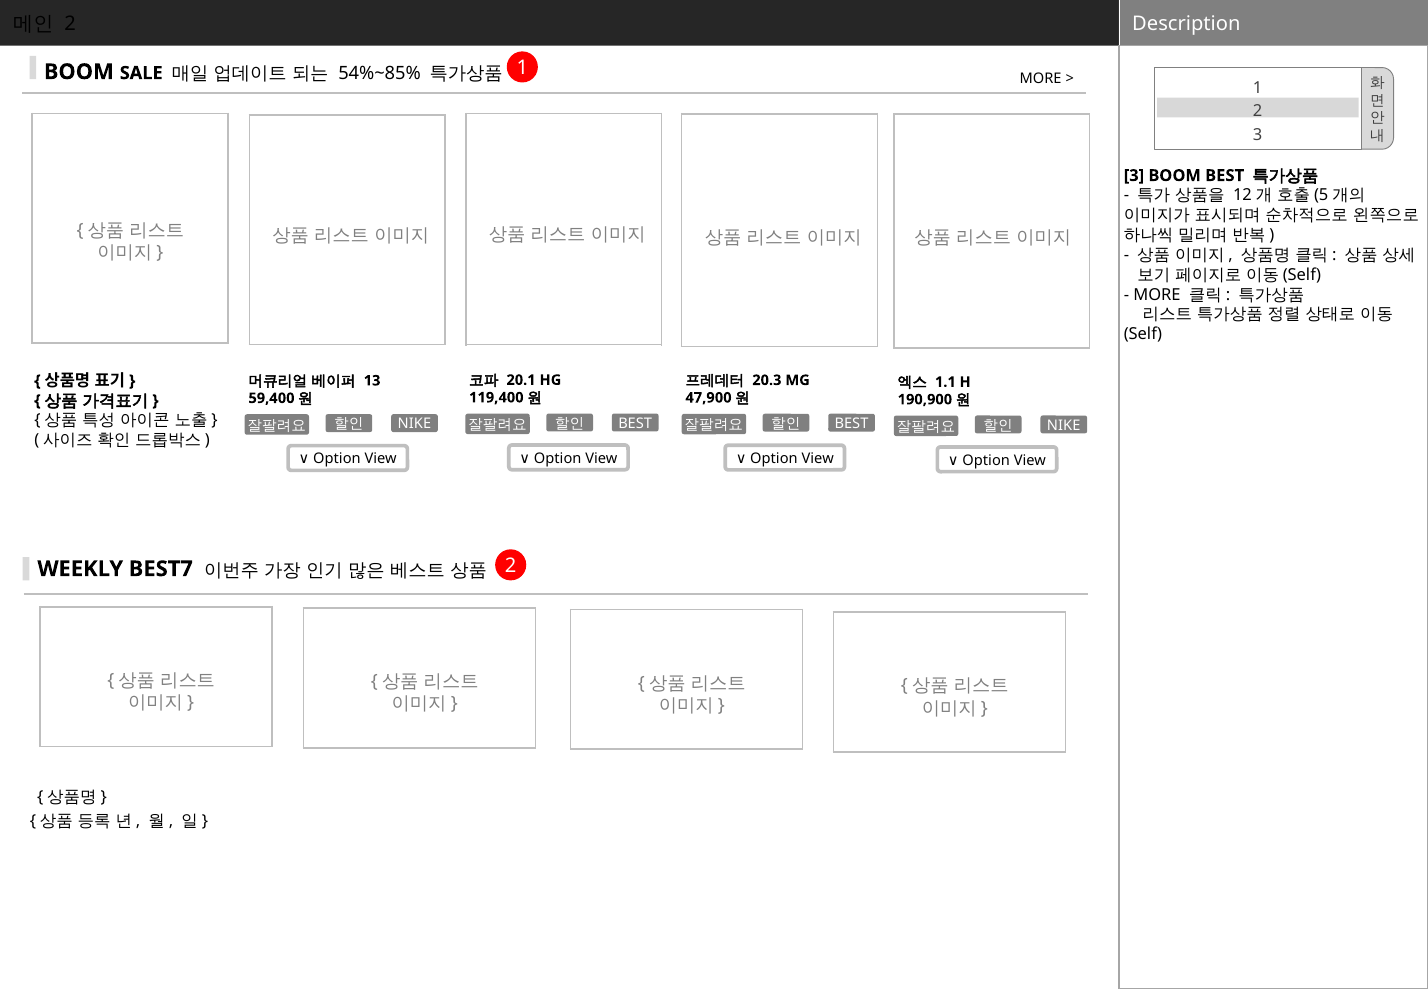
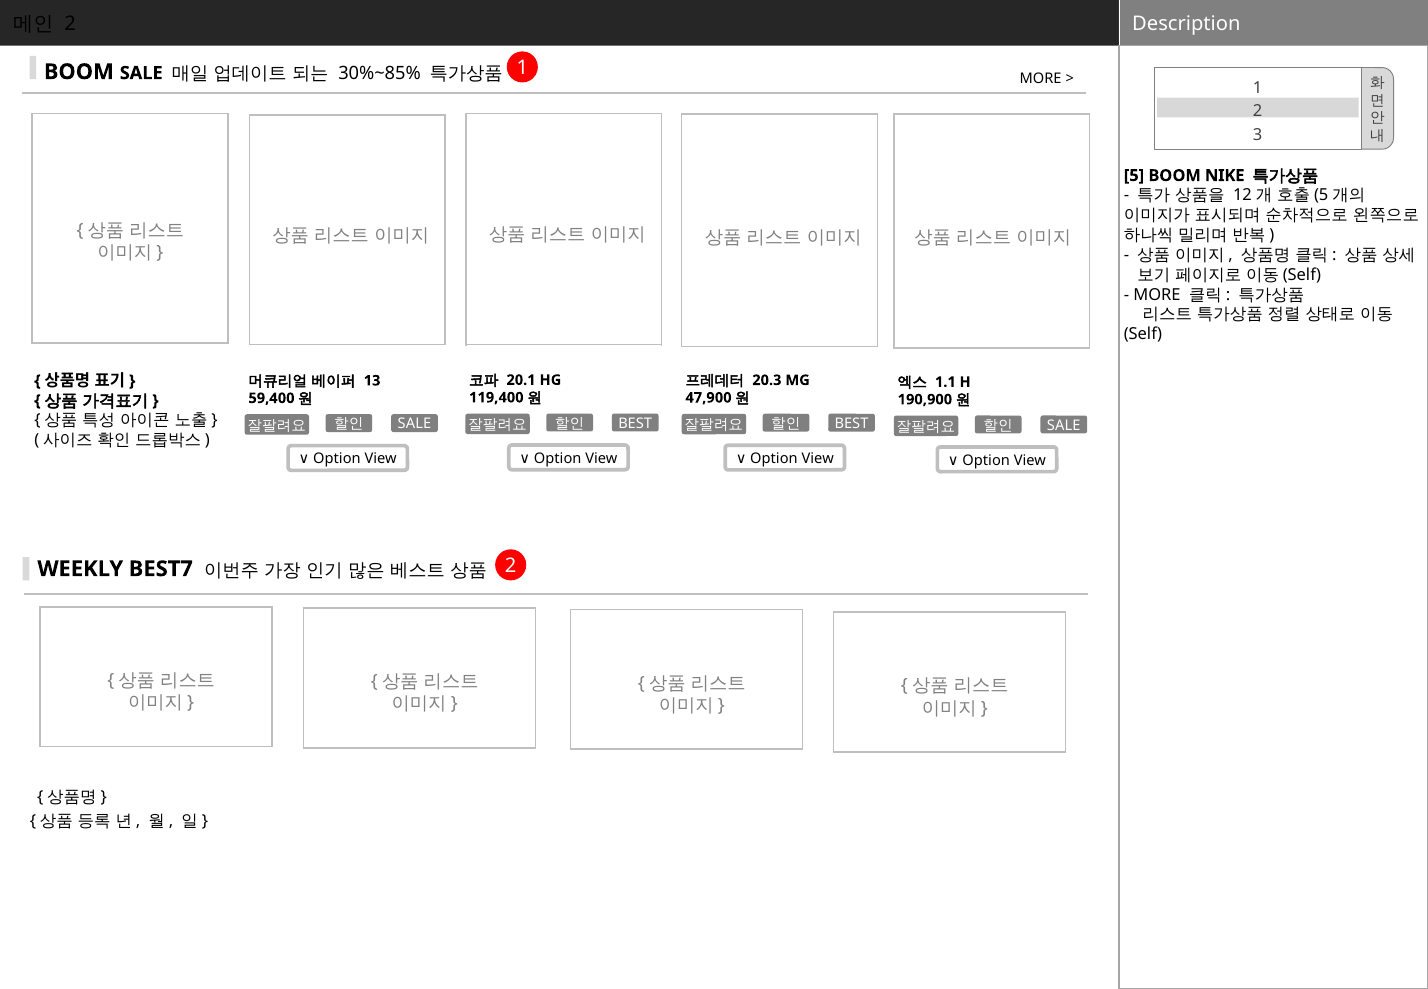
54%~85%: 54%~85% -> 30%~85% (379, 73)
3: 3 -> 5 (1134, 176)
BOOM BEST: BEST -> NIKE (1225, 176)
NIKE: NIKE -> SALE (414, 424)
NIKE: NIKE -> SALE (1064, 425)
